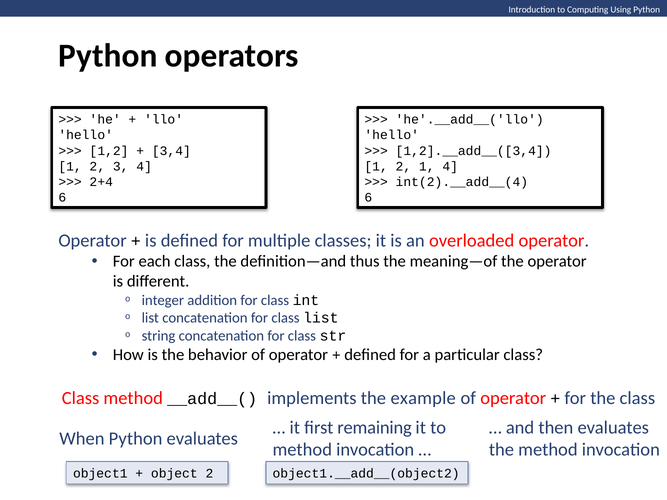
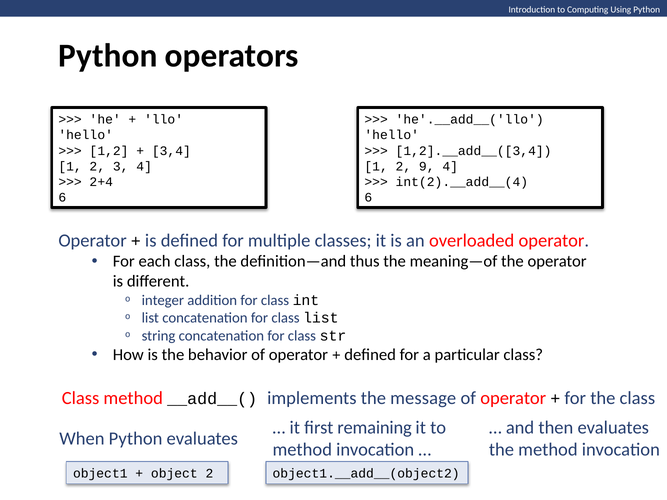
2 1: 1 -> 9 (427, 166)
example: example -> message (423, 399)
